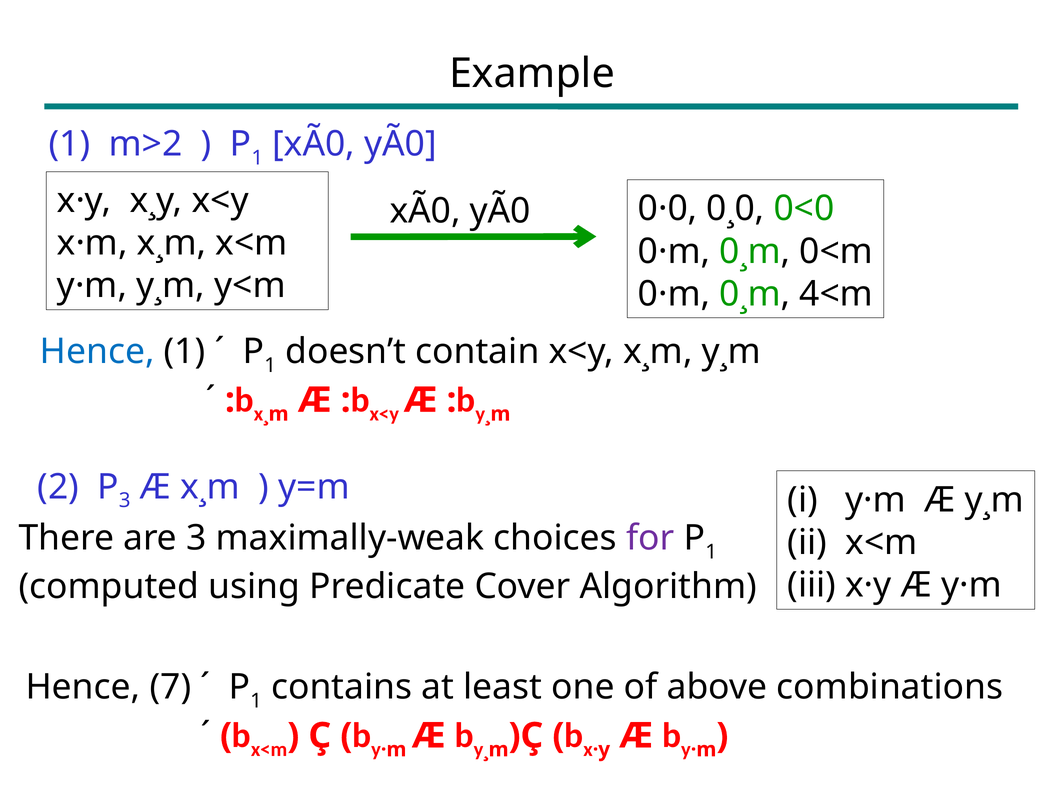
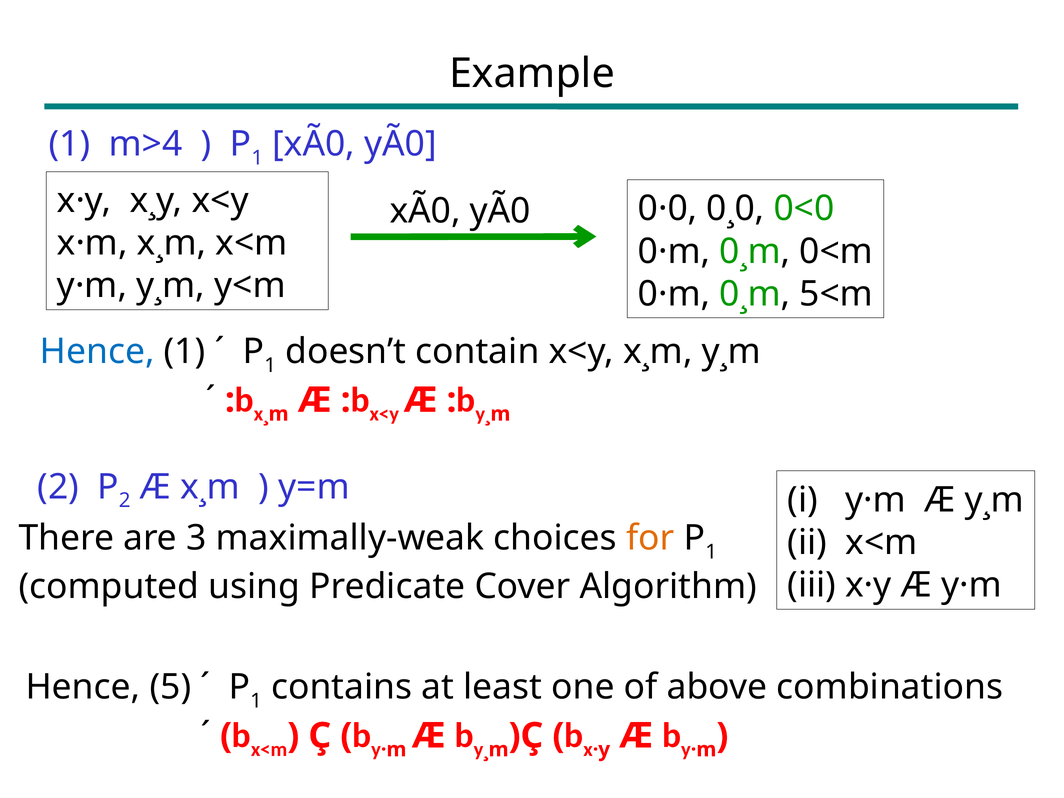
m>2: m>2 -> m>4 (146, 144)
4<m: 4<m -> 5<m (836, 294)
3: 3 -> 2 (125, 501)
for colour: purple -> orange (650, 538)
7: 7 -> 5 (170, 687)
